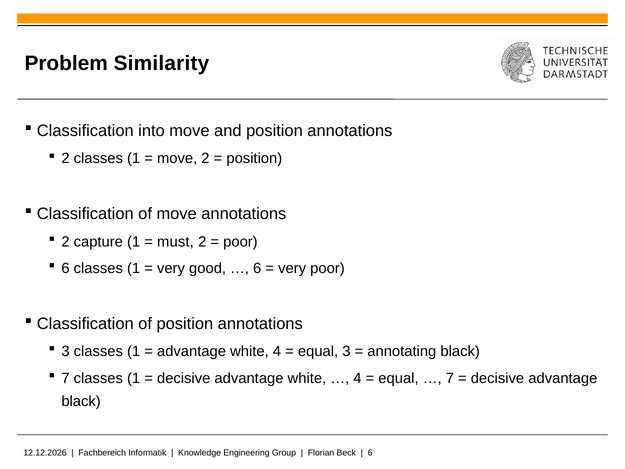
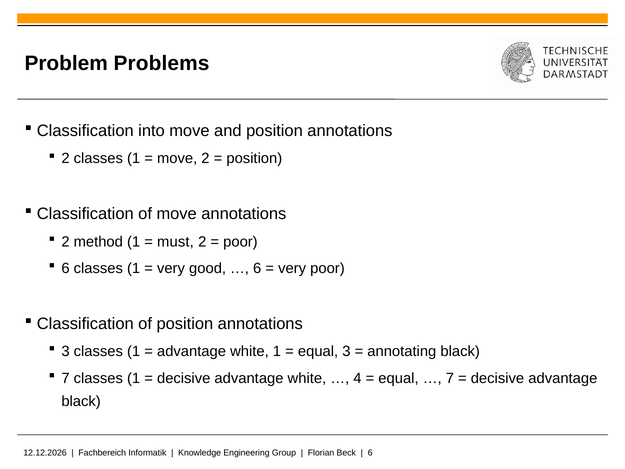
Similarity: Similarity -> Problems (161, 63)
capture: capture -> method (98, 242)
white 4: 4 -> 1 (277, 351)
